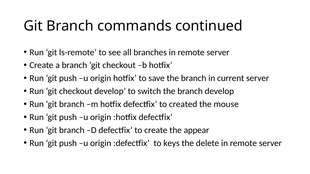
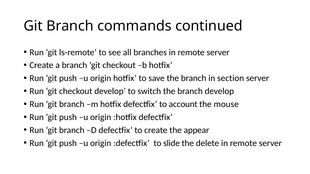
current: current -> section (231, 78)
created: created -> account (183, 104)
keys: keys -> slide (172, 143)
